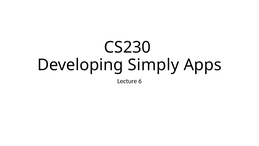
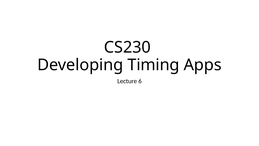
Simply: Simply -> Timing (154, 65)
